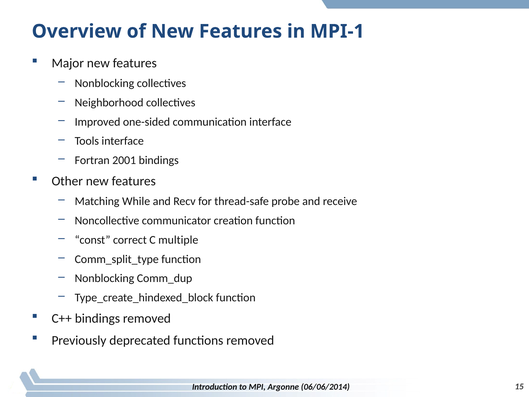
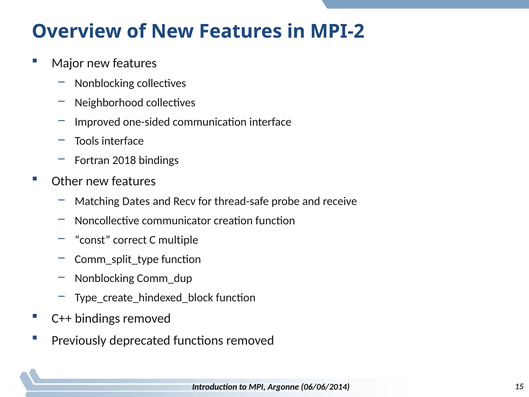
MPI-1: MPI-1 -> MPI-2 (337, 31)
2001: 2001 -> 2018 (124, 160)
While: While -> Dates (136, 201)
